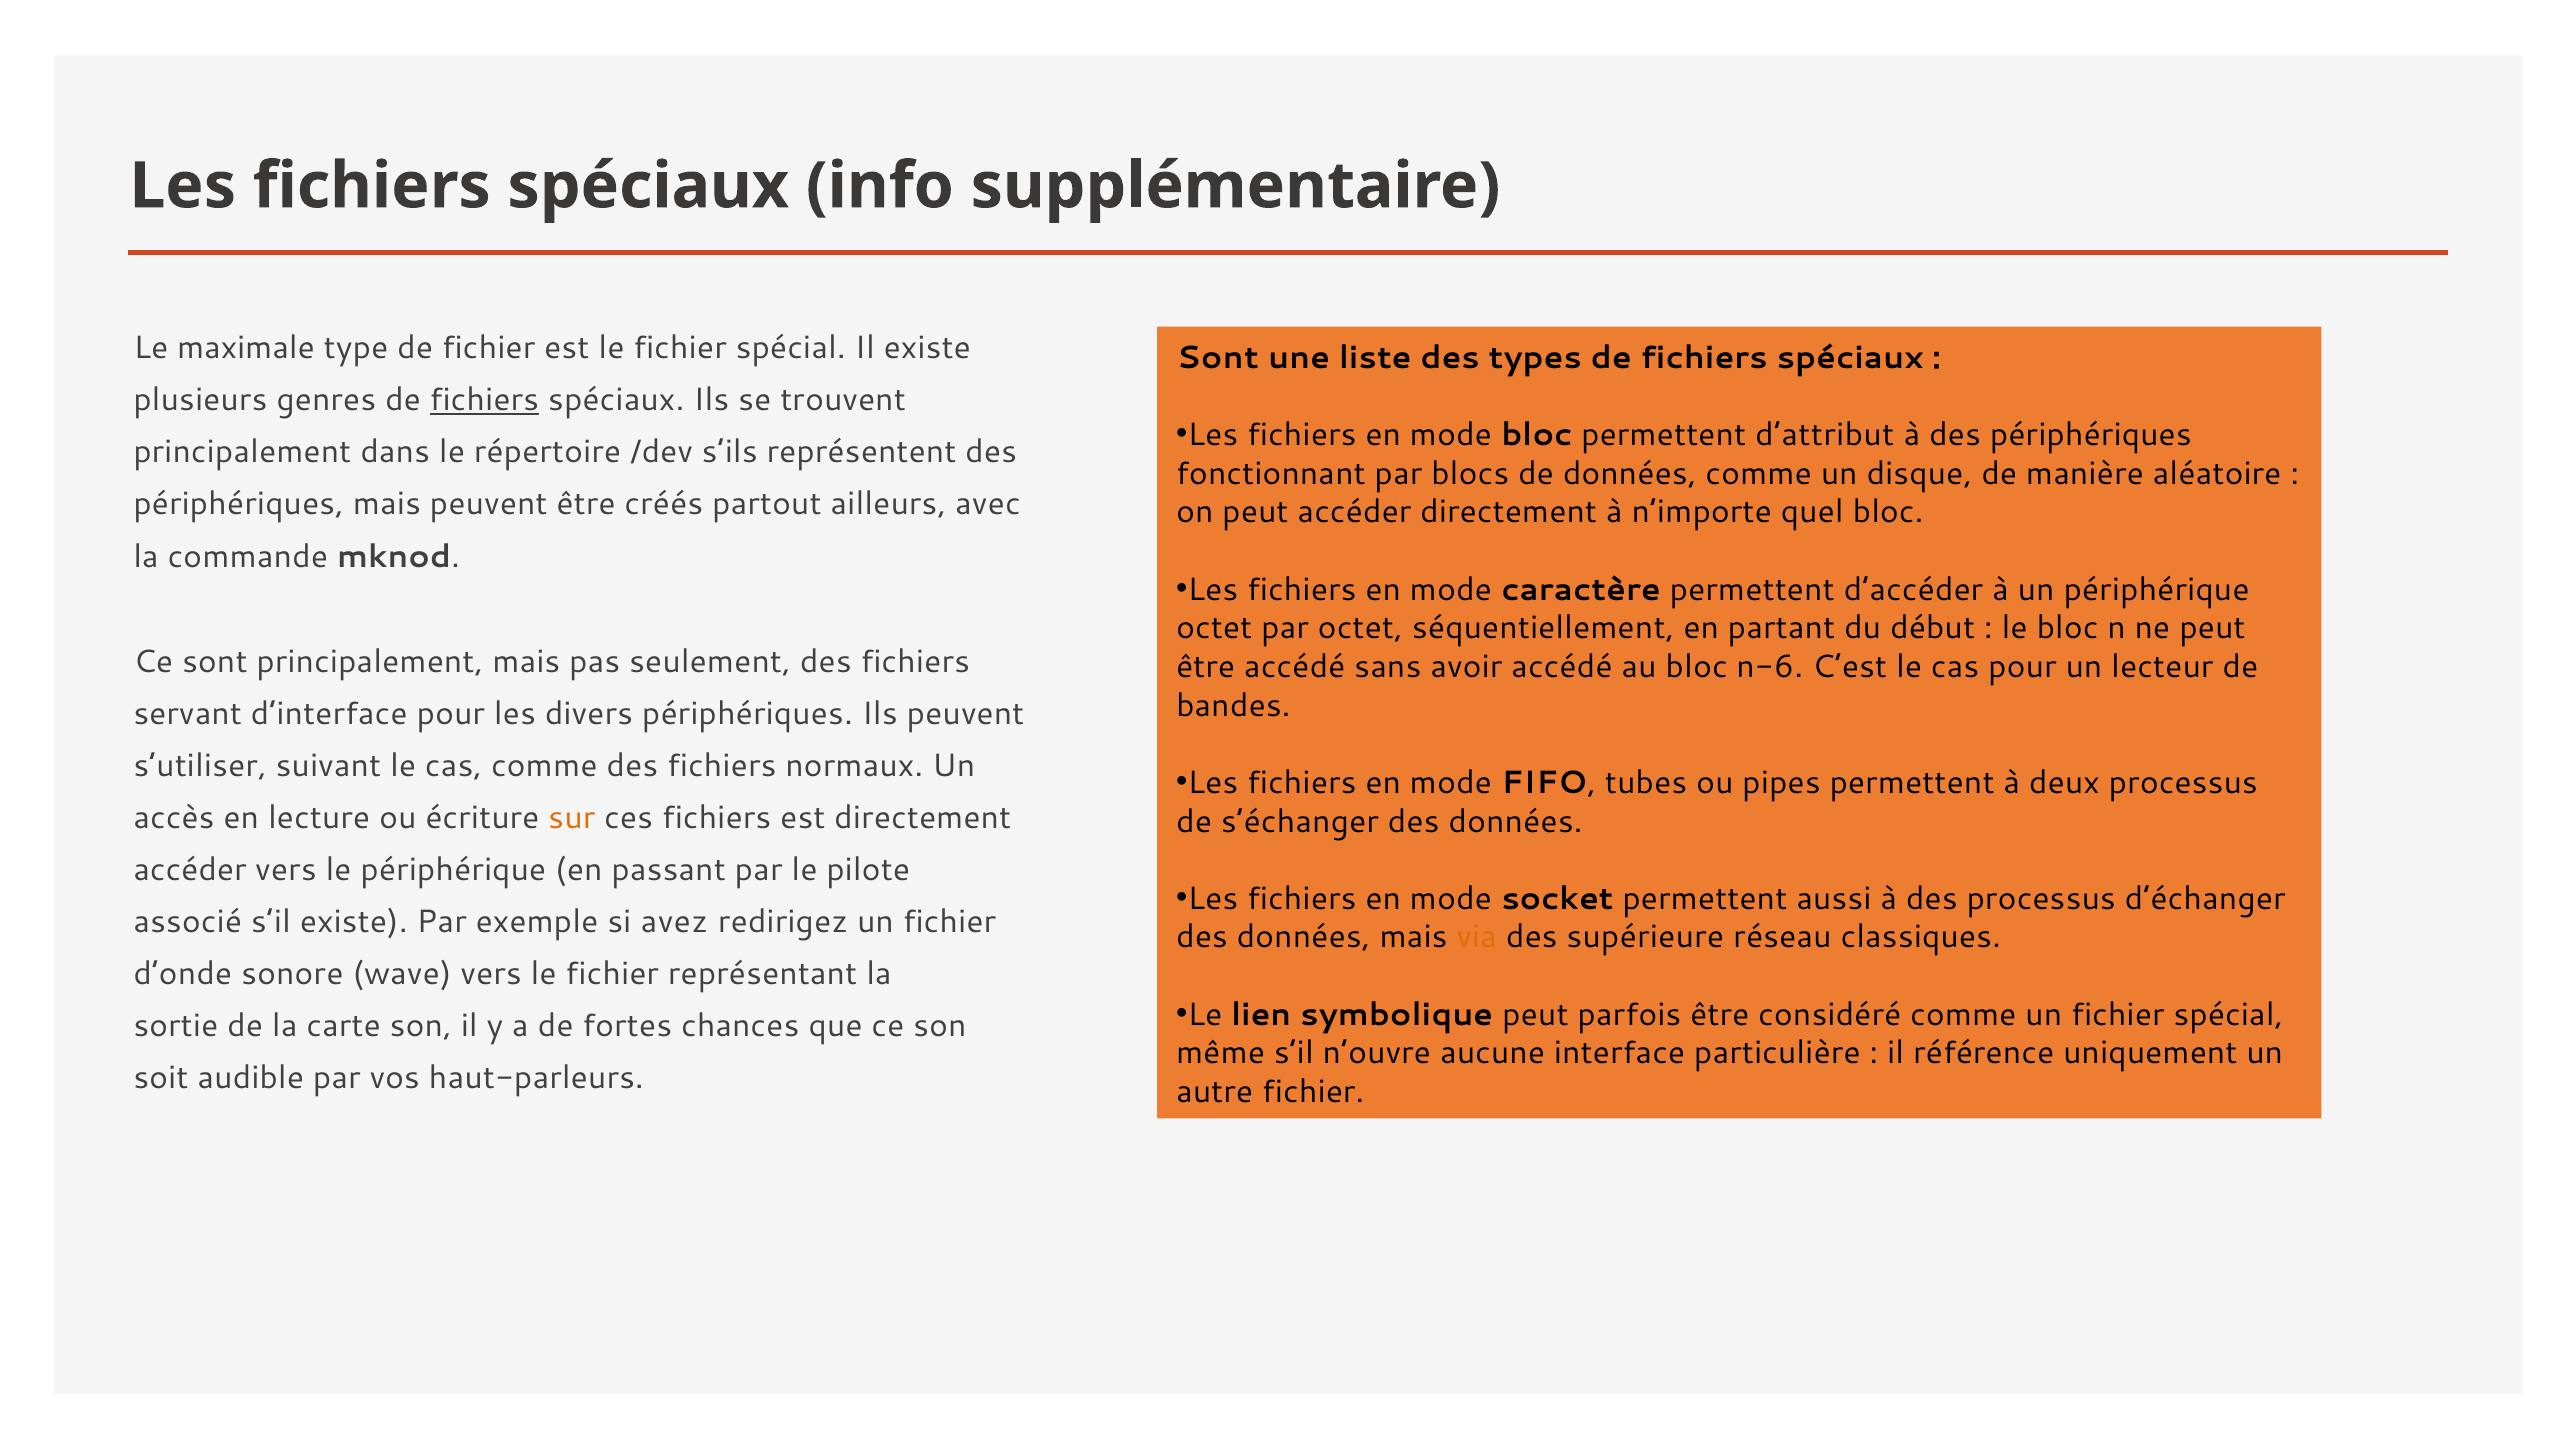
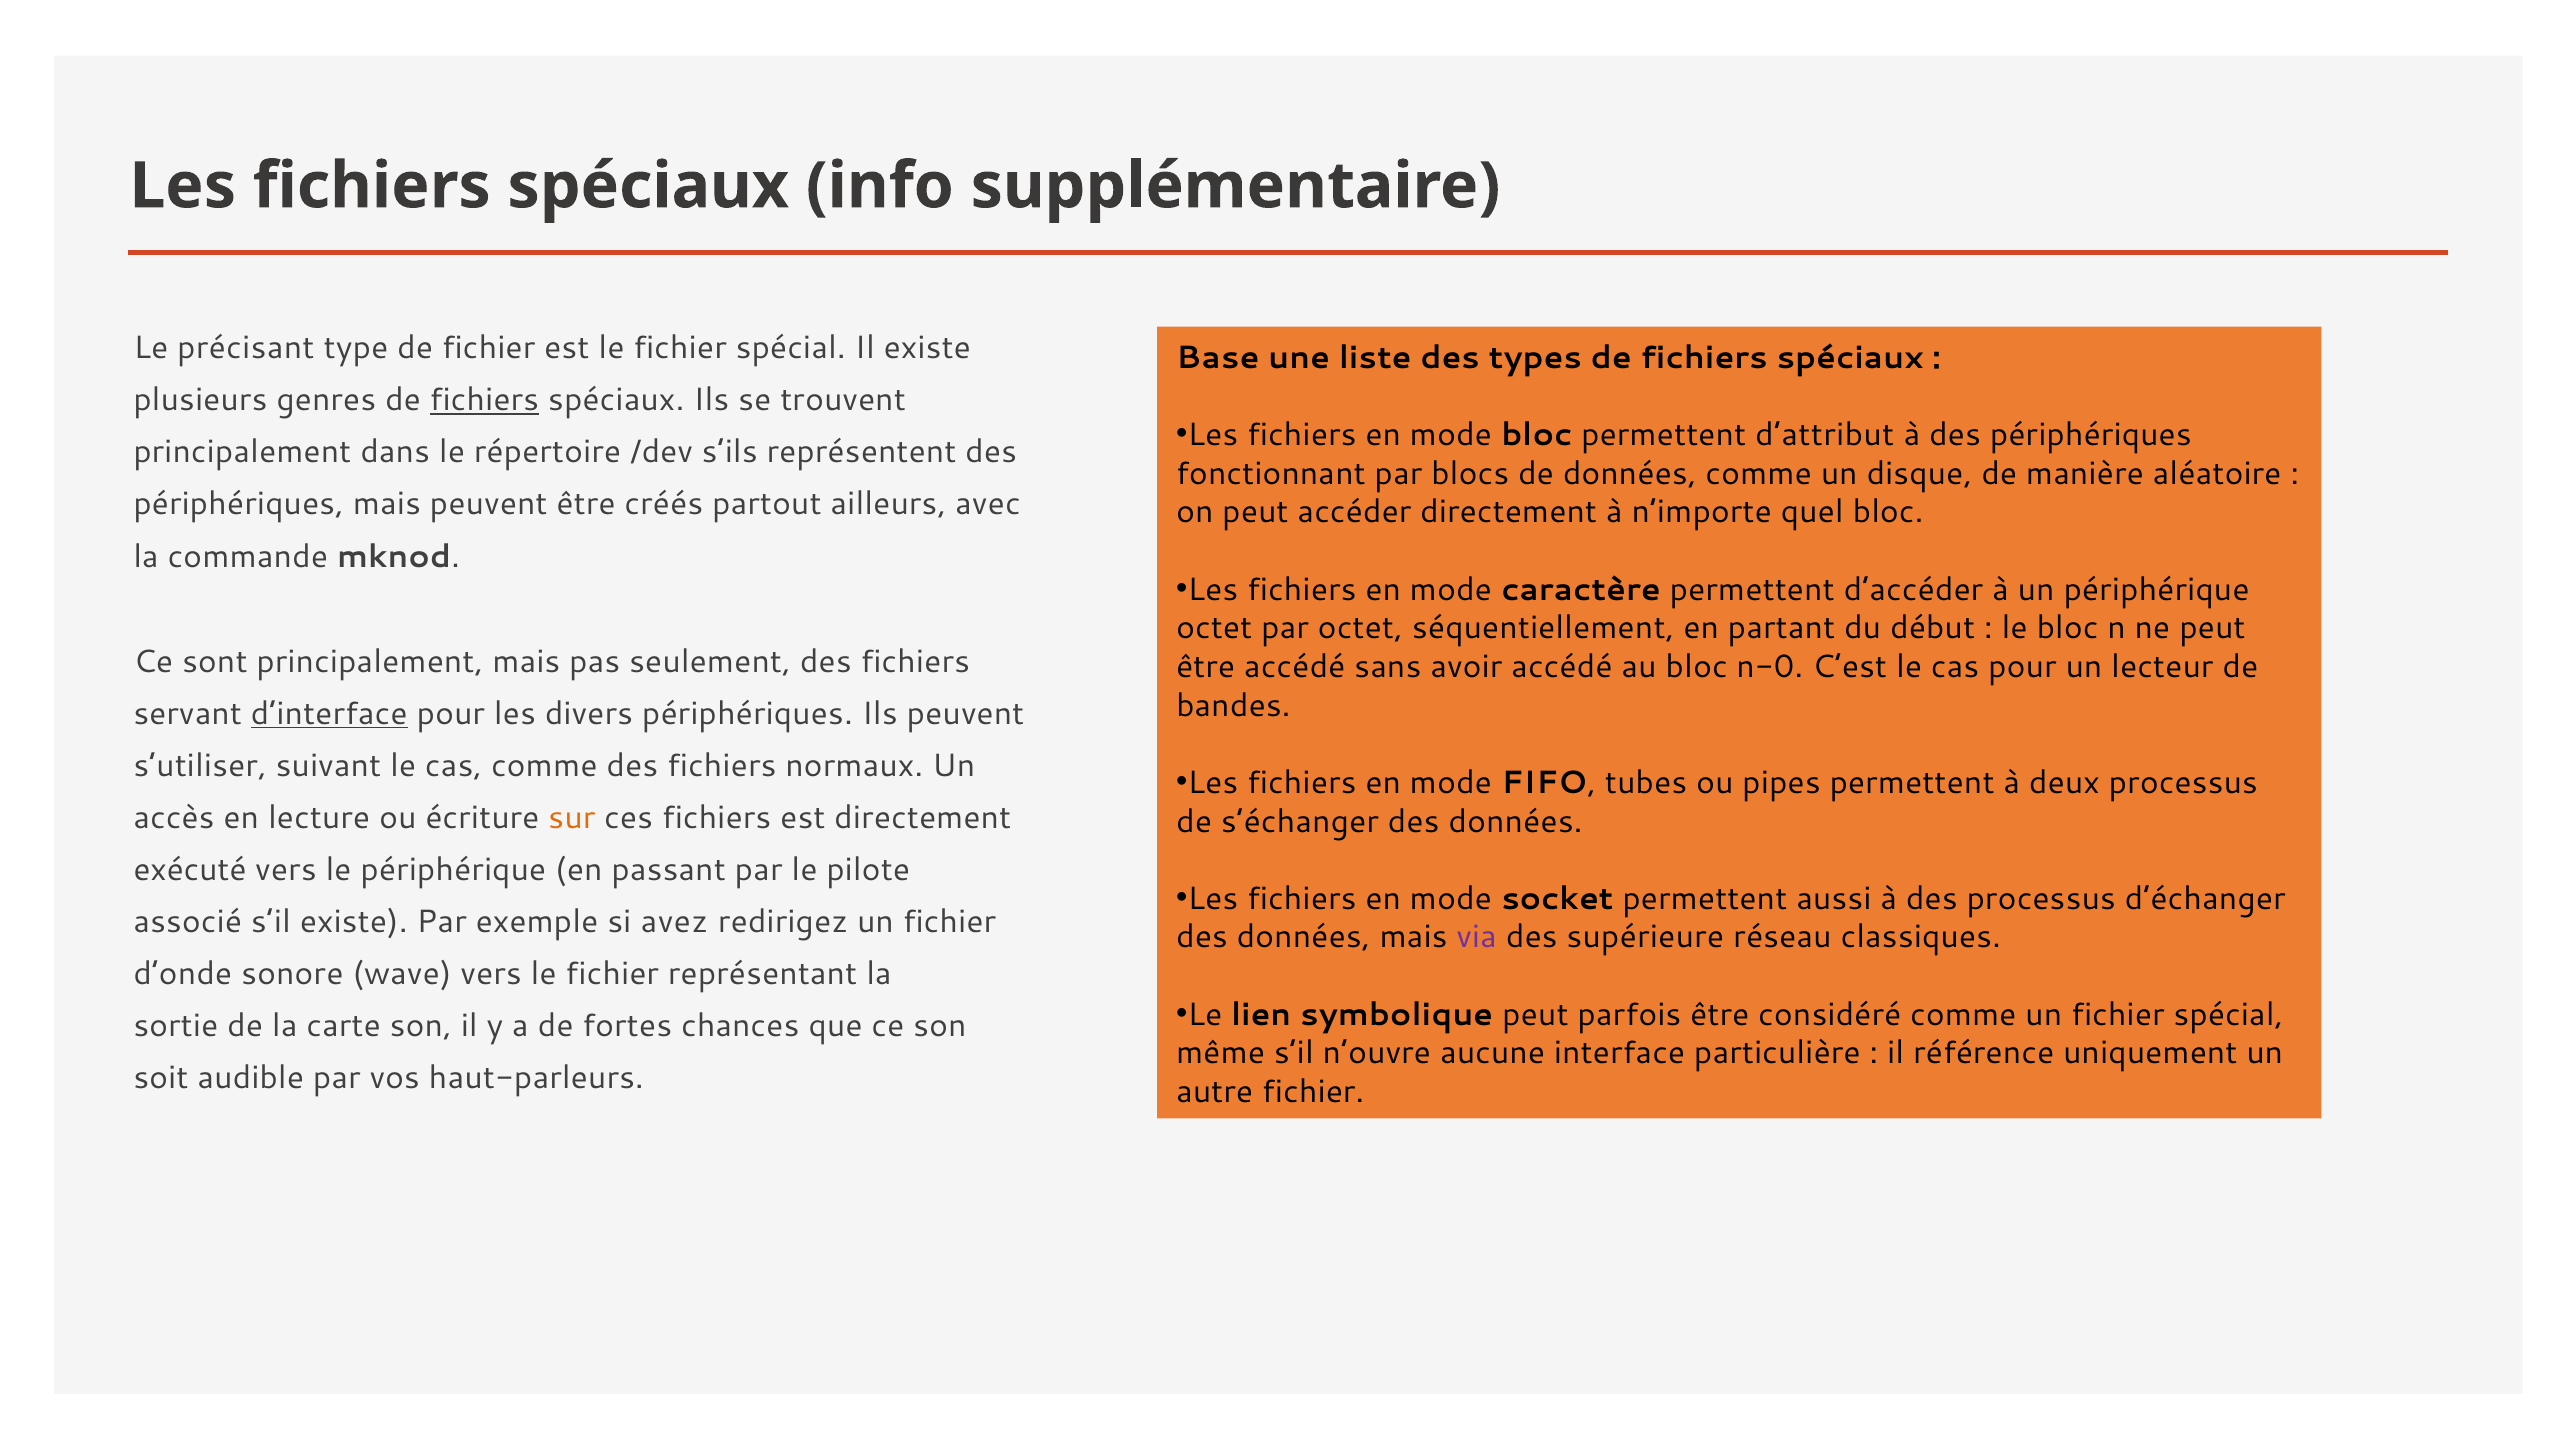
maximale: maximale -> précisant (246, 348)
Sont: Sont -> Base (1218, 358)
n-6: n-6 -> n-0 (1770, 667)
d’interface underline: none -> present (329, 714)
accéder: accéder -> exécuté (190, 870)
via colour: orange -> purple (1477, 937)
